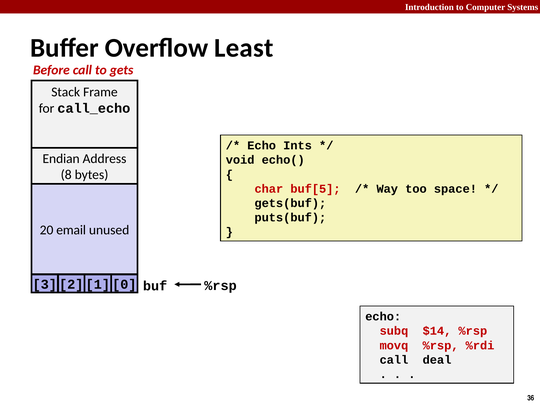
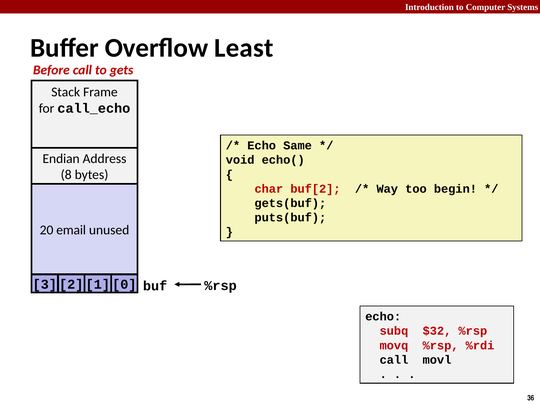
Ints: Ints -> Same (298, 146)
buf[5: buf[5 -> buf[2 (315, 189)
space: space -> begin (455, 189)
$14: $14 -> $32 (437, 331)
deal: deal -> movl (437, 360)
